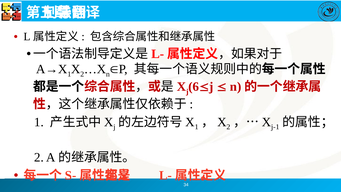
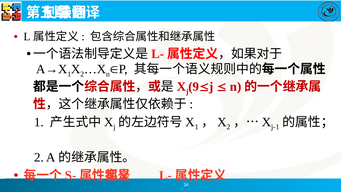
6: 6 -> 9 (194, 87)
